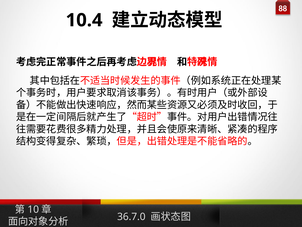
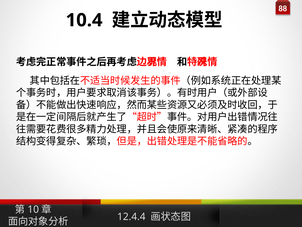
36.7.0: 36.7.0 -> 12.4.4 (131, 216)
